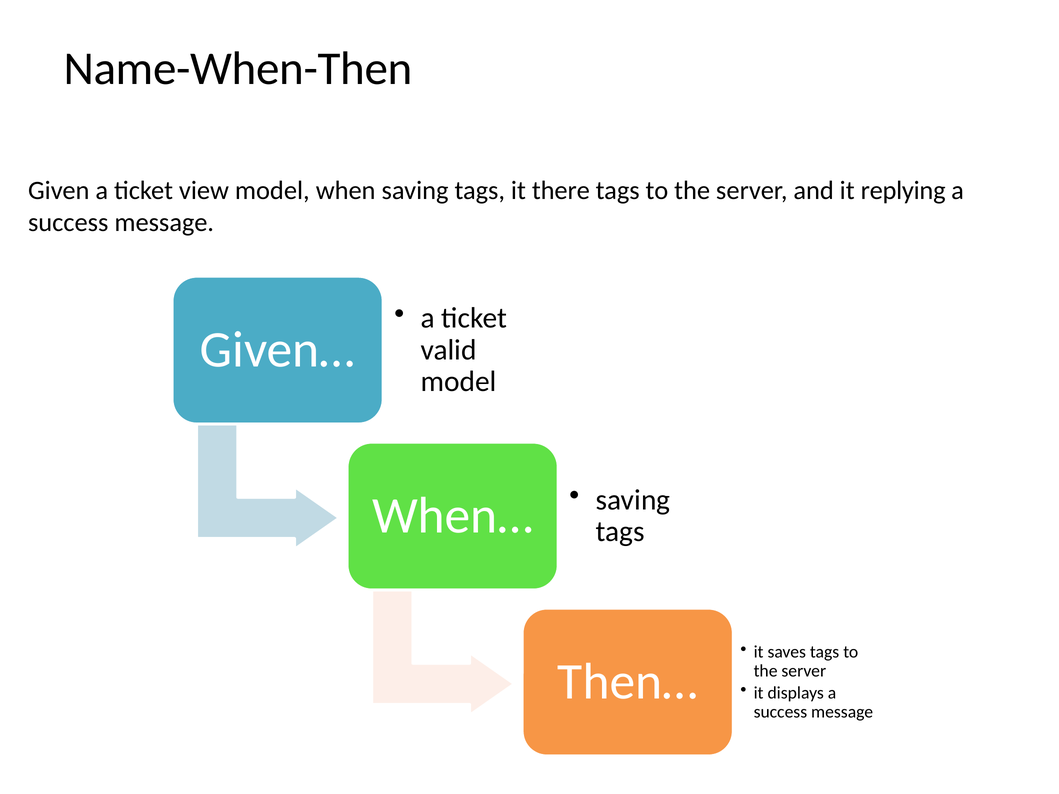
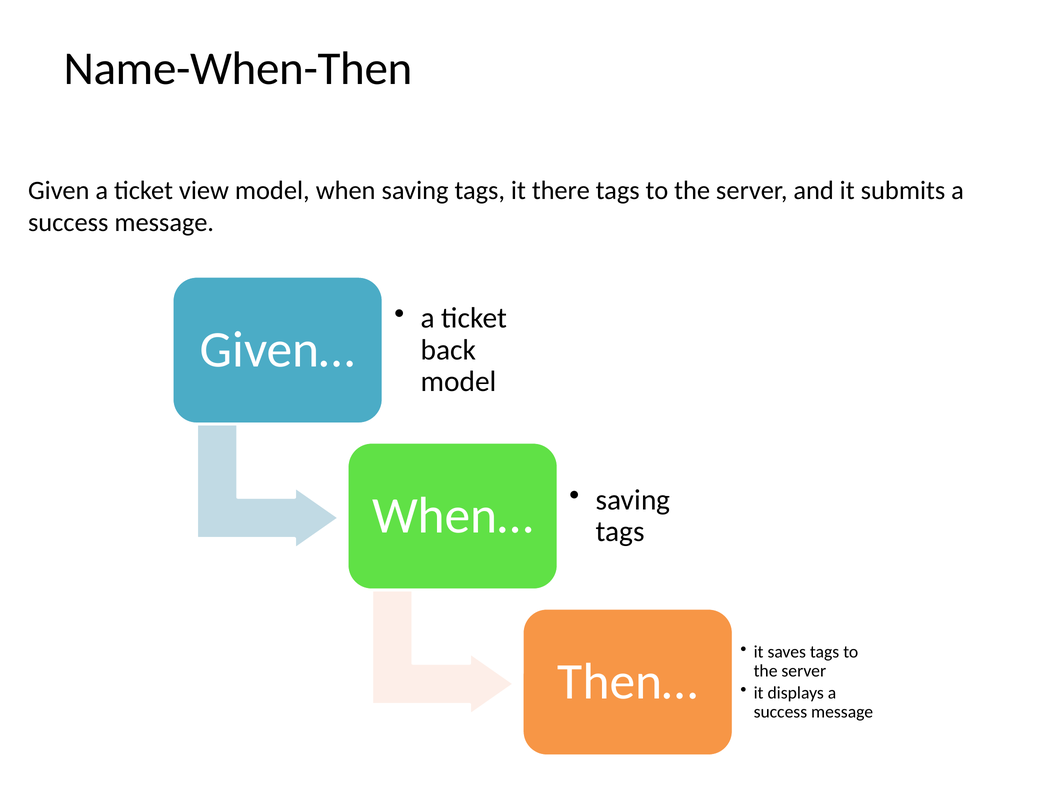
replying: replying -> submits (903, 191)
valid: valid -> back (449, 350)
